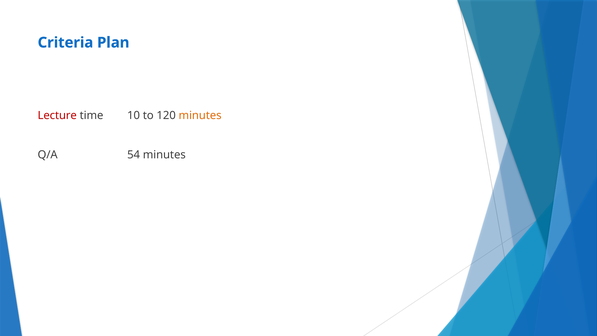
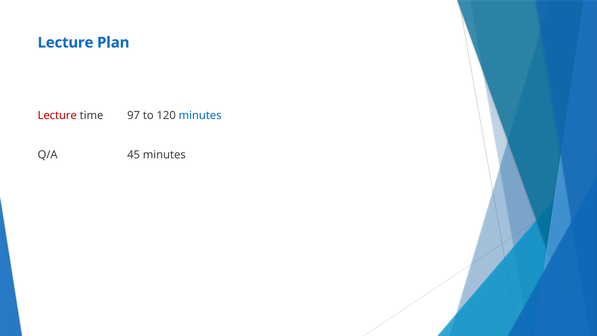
Criteria: Criteria -> Lecture (66, 43)
10: 10 -> 97 (134, 116)
minutes colour: orange -> blue (200, 116)
54: 54 -> 45 (134, 155)
